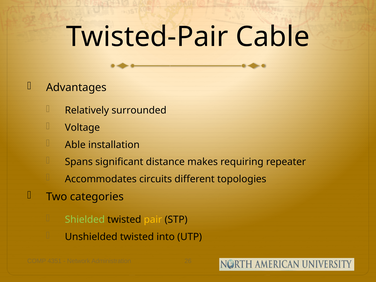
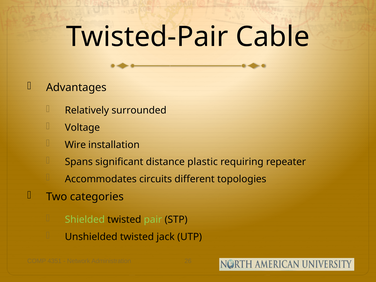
Able: Able -> Wire (75, 145)
makes: makes -> plastic (203, 162)
pair colour: yellow -> light green (153, 220)
into: into -> jack (166, 237)
